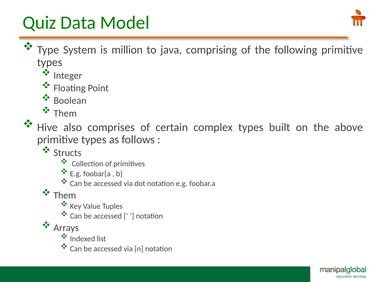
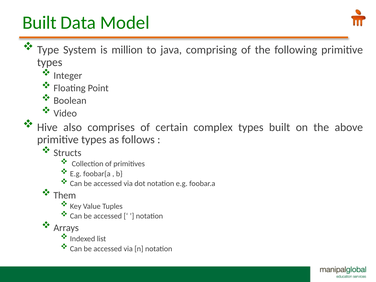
Quiz: Quiz -> Built (39, 23)
Them: Them -> Video (65, 113)
